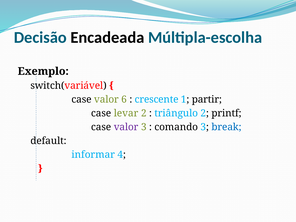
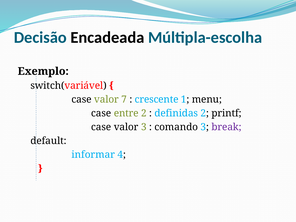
6: 6 -> 7 (124, 99)
partir: partir -> menu (207, 99)
levar: levar -> entre (126, 113)
triângulo: triângulo -> definidas (176, 113)
valor colour: purple -> black (126, 127)
break colour: blue -> purple (226, 127)
